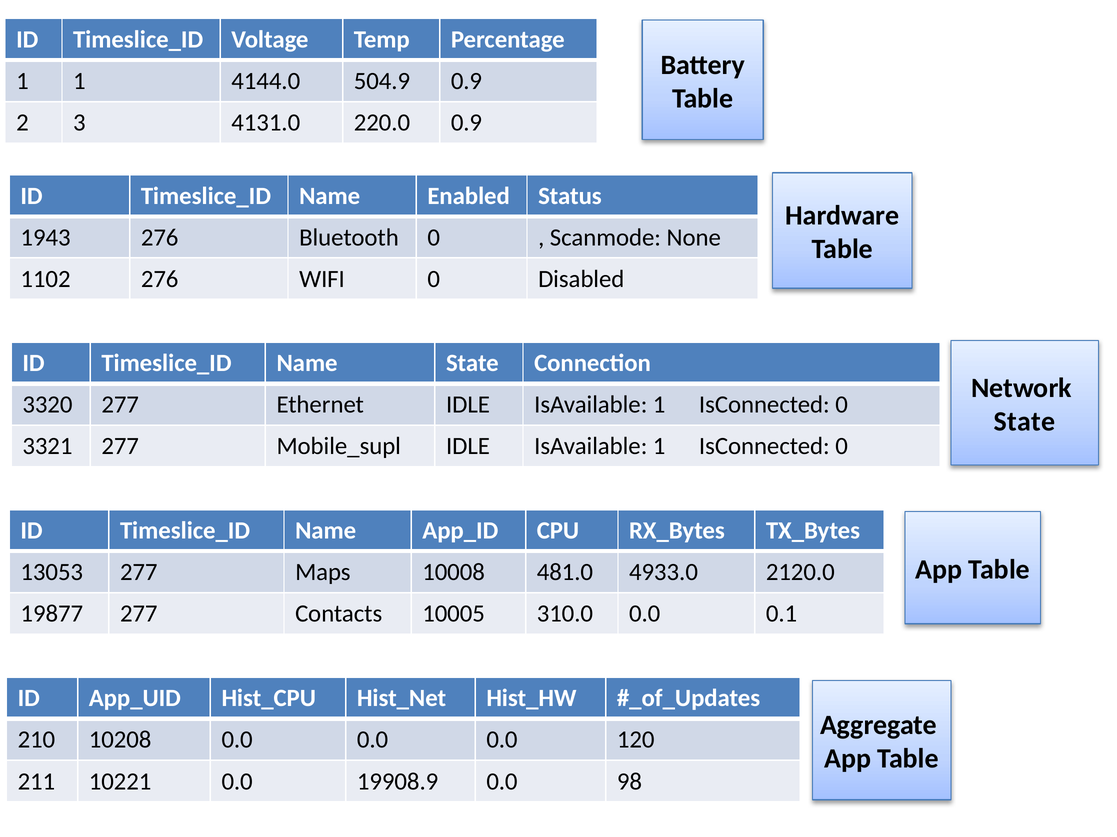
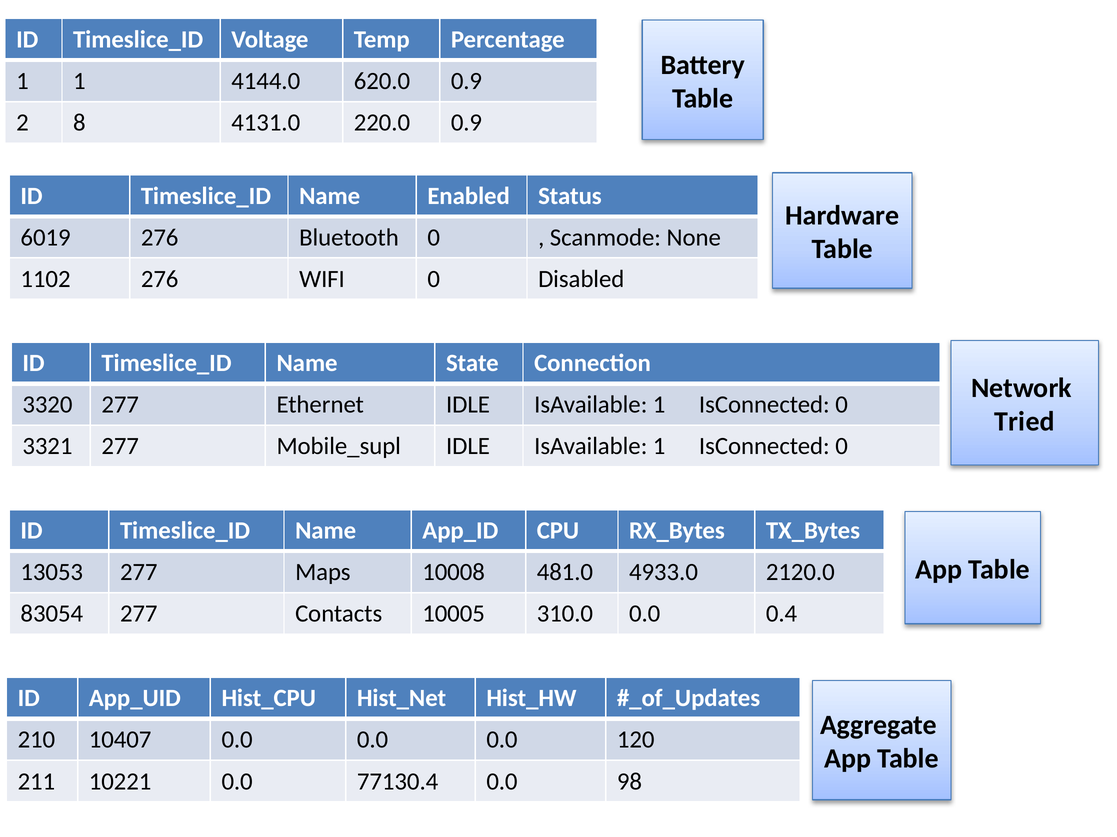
504.9: 504.9 -> 620.0 (382, 81)
3: 3 -> 8 (79, 123)
1943: 1943 -> 6019 (46, 238)
State: State -> Tried (1024, 422)
19877: 19877 -> 83054 (52, 614)
0.1: 0.1 -> 0.4 (782, 614)
10208: 10208 -> 10407 (120, 740)
19908.9: 19908.9 -> 77130.4 (398, 782)
